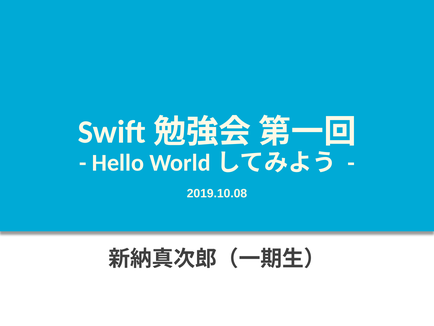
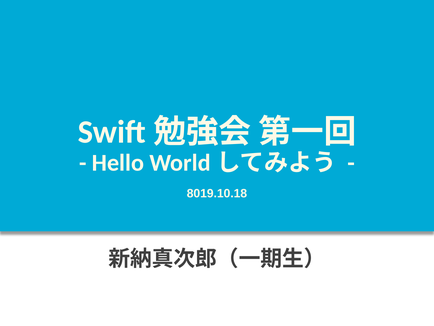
2019.10.08: 2019.10.08 -> 8019.10.18 (217, 193)
